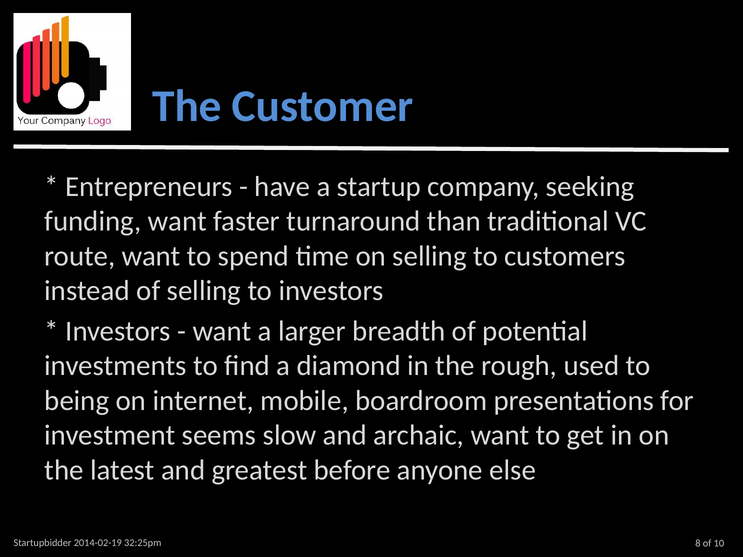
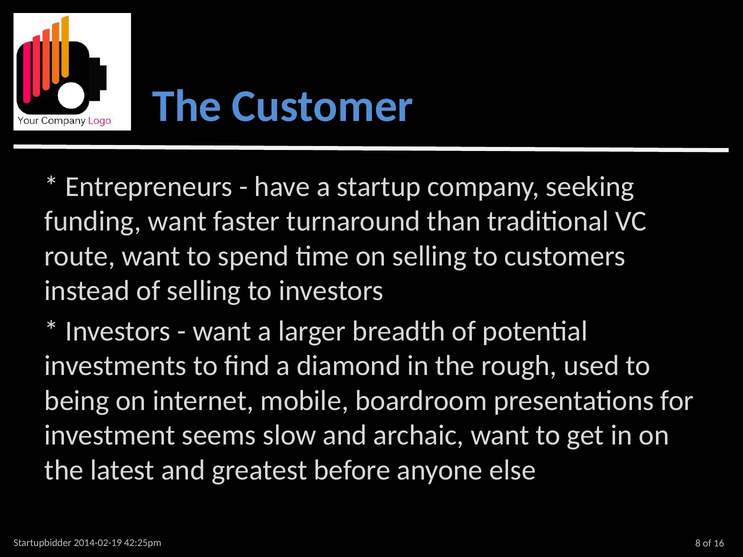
32:25pm: 32:25pm -> 42:25pm (143, 543)
10: 10 -> 16 (719, 543)
